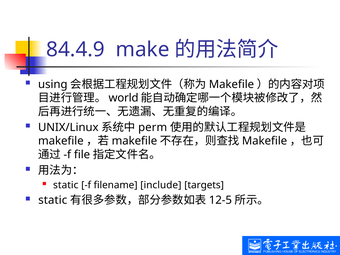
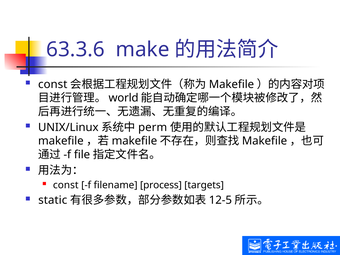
84.4.9: 84.4.9 -> 63.3.6 (76, 50)
using: using -> const (53, 84)
static: static -> const (66, 185)
include: include -> process (161, 185)
